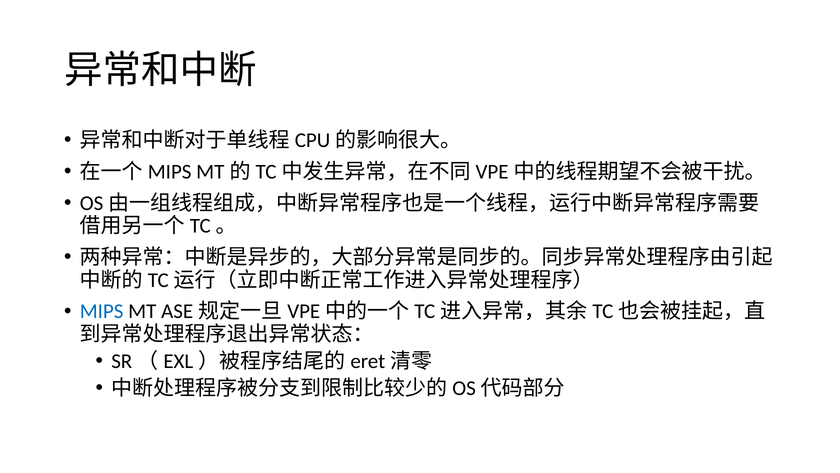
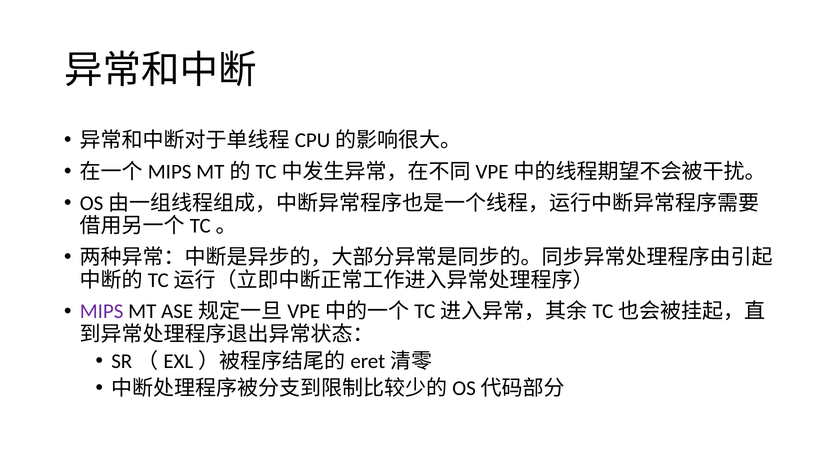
MIPS colour: blue -> purple (102, 311)
